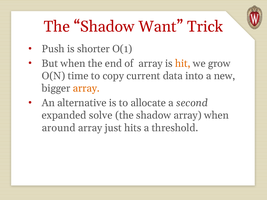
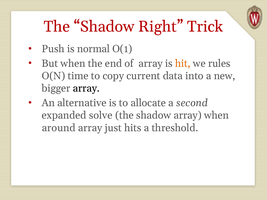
Want: Want -> Right (161, 27)
shorter: shorter -> normal (93, 49)
grow: grow -> rules (219, 64)
array colour: orange -> black (86, 88)
